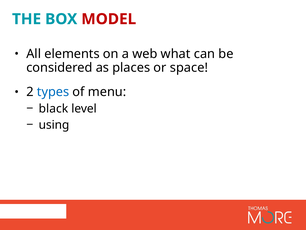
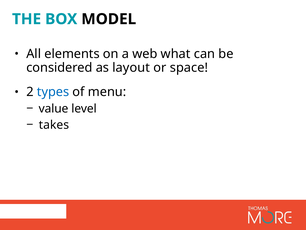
MODEL colour: red -> black (109, 19)
places: places -> layout (131, 68)
black: black -> value (54, 109)
using: using -> takes (54, 125)
